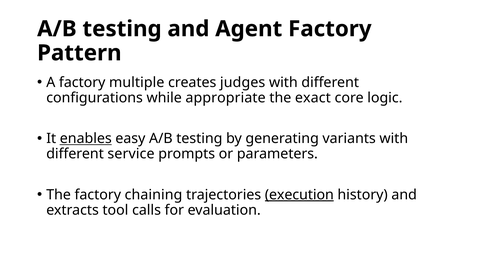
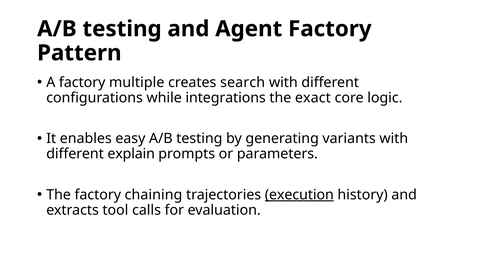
judges: judges -> search (243, 82)
appropriate: appropriate -> integrations (226, 98)
enables underline: present -> none (86, 139)
service: service -> explain (131, 154)
